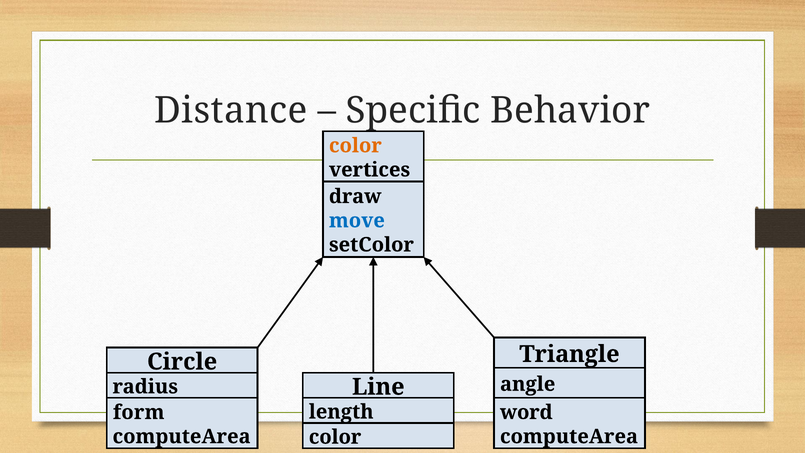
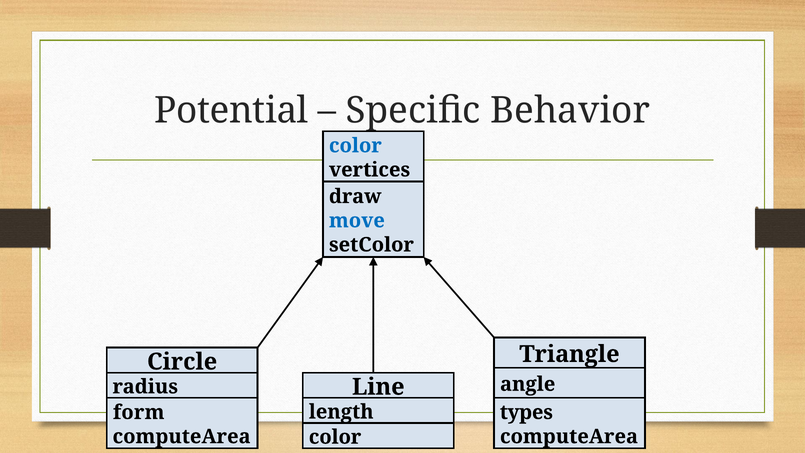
Distance: Distance -> Potential (231, 110)
color colour: orange -> blue (355, 146)
word: word -> types (526, 412)
